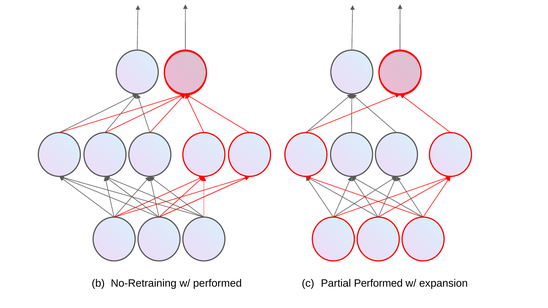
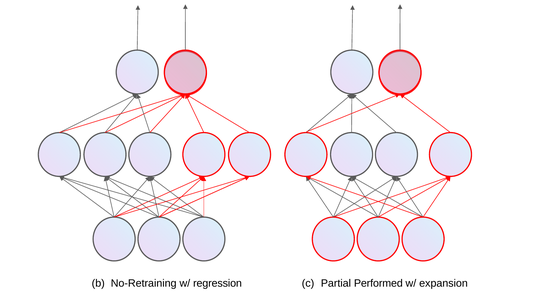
w/ performed: performed -> regression (218, 284)
